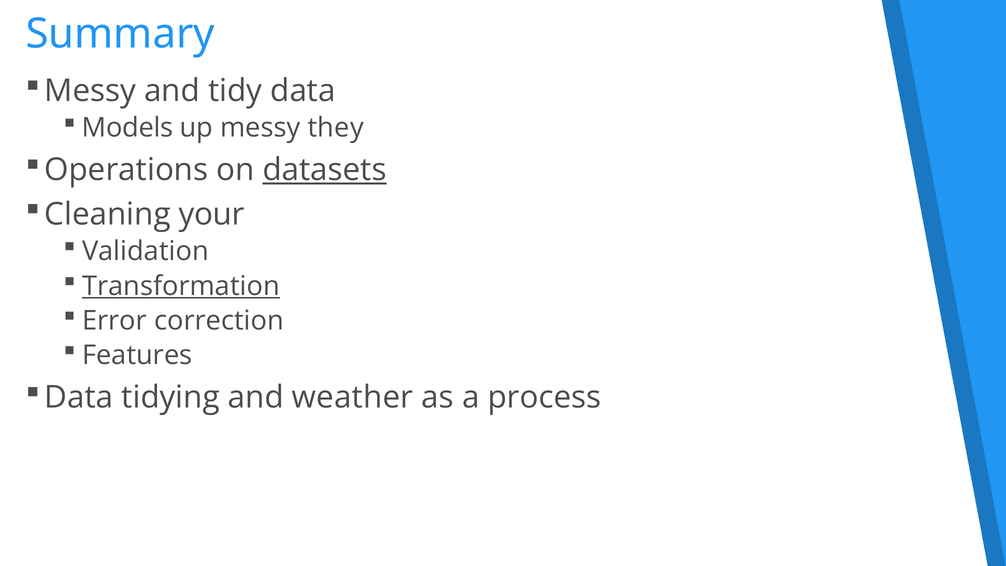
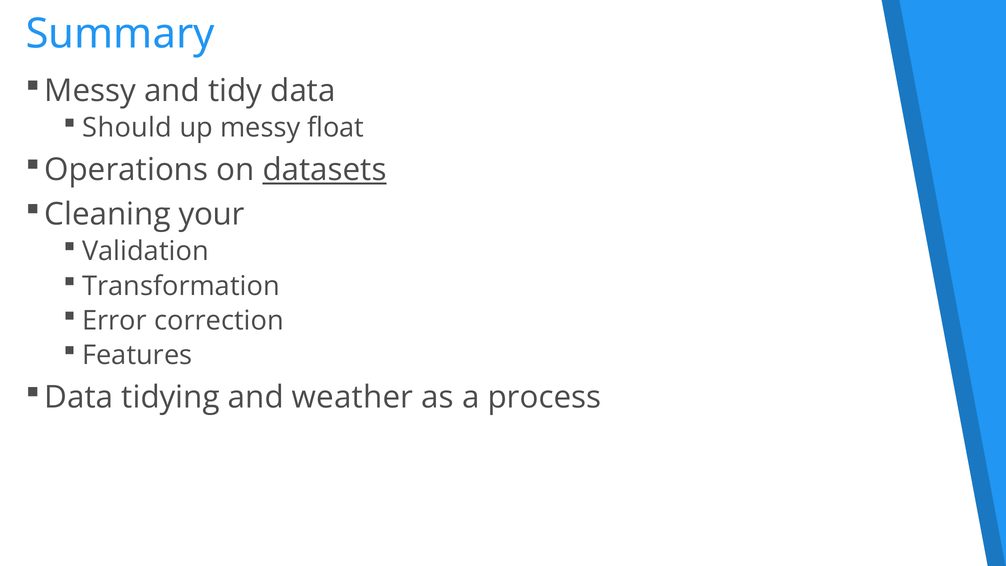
Models: Models -> Should (127, 128)
they: they -> float (336, 128)
Transformation underline: present -> none (181, 286)
